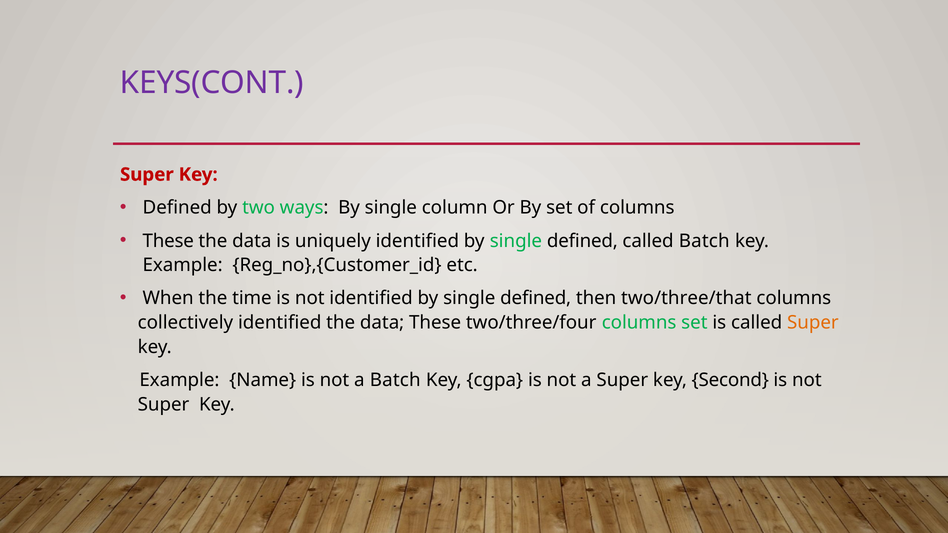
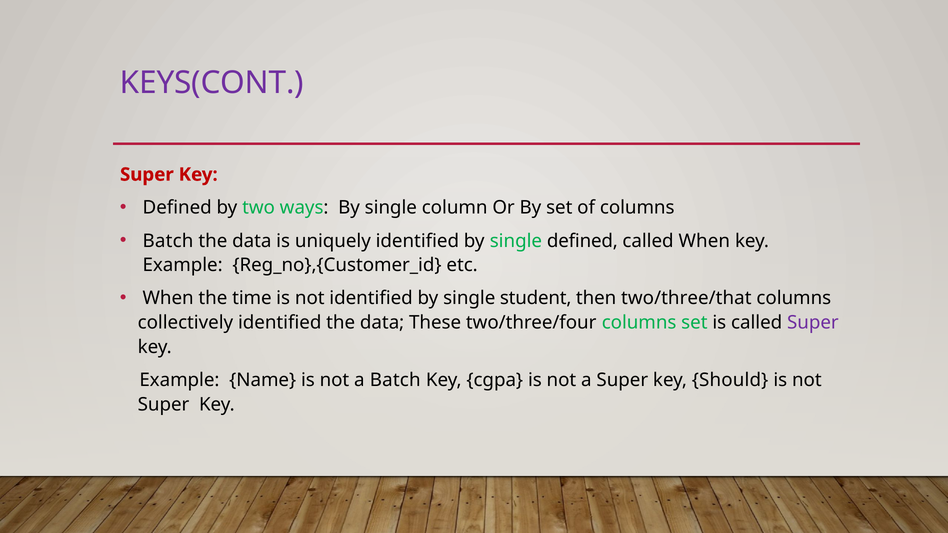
These: These -> Batch (168, 241)
called Batch: Batch -> When (704, 241)
defined: defined -> student (536, 298)
Super colour: orange -> purple (813, 323)
Second: Second -> Should (730, 380)
